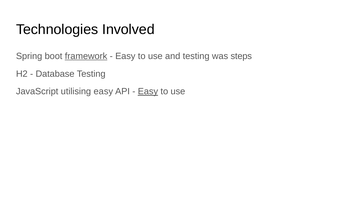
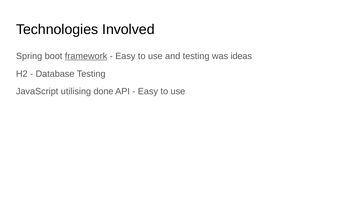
steps: steps -> ideas (241, 56)
utilising easy: easy -> done (103, 92)
Easy underline: present -> none (148, 92)
